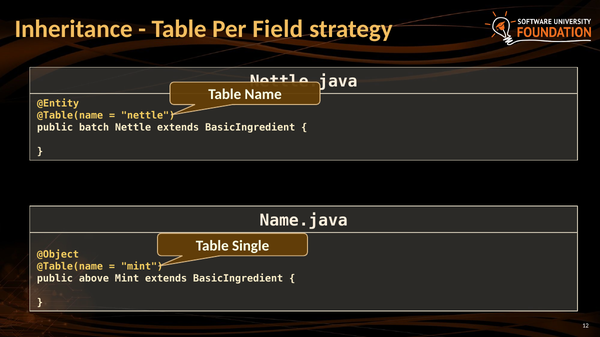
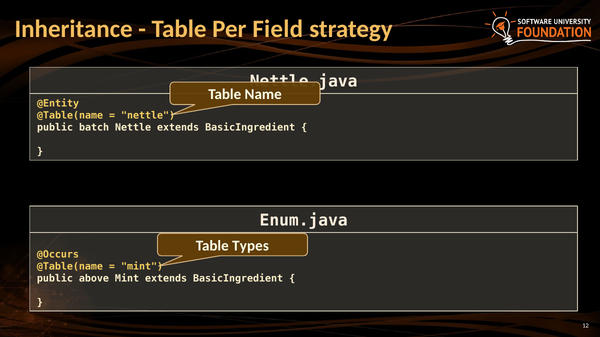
Name.java: Name.java -> Enum.java (304, 221)
Single: Single -> Types (251, 246)
@Object: @Object -> @Occurs (58, 255)
